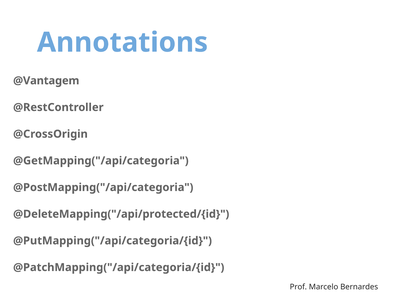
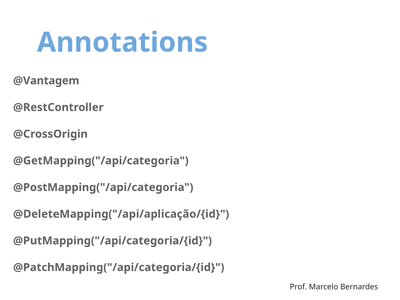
@DeleteMapping("/api/protected/{id: @DeleteMapping("/api/protected/{id -> @DeleteMapping("/api/aplicação/{id (121, 214)
